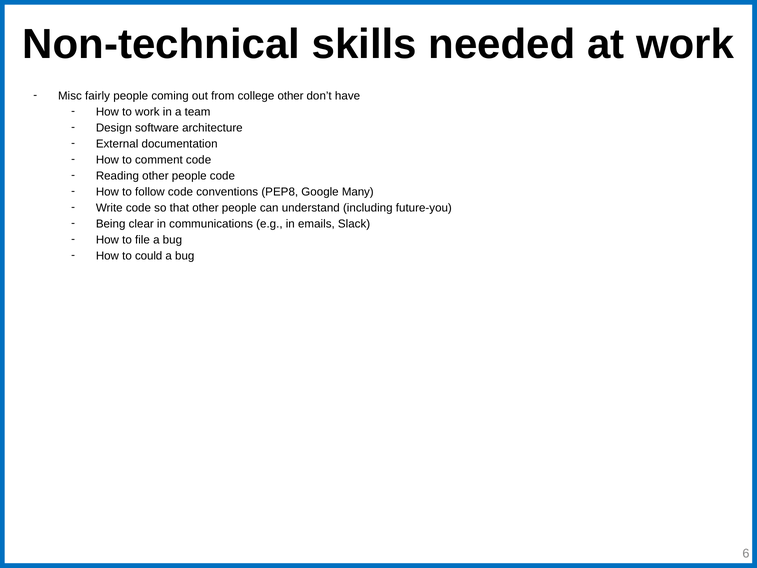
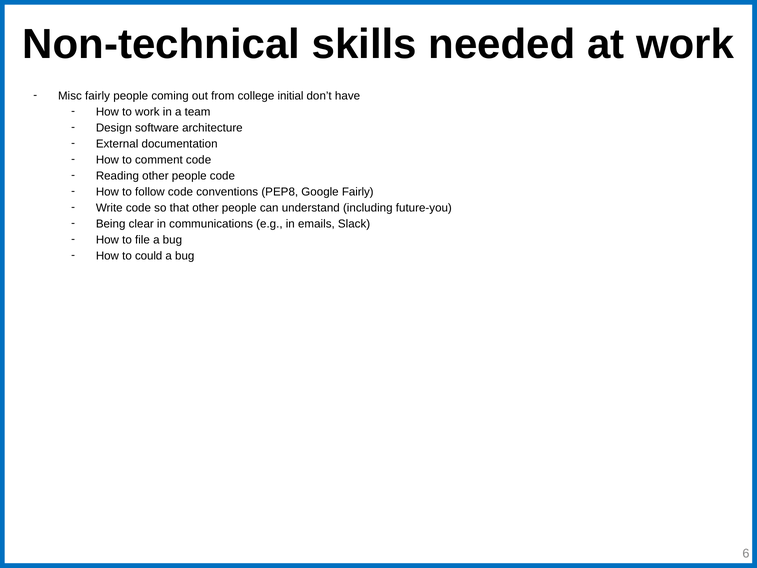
college other: other -> initial (291, 96)
Google Many: Many -> Fairly (358, 192)
